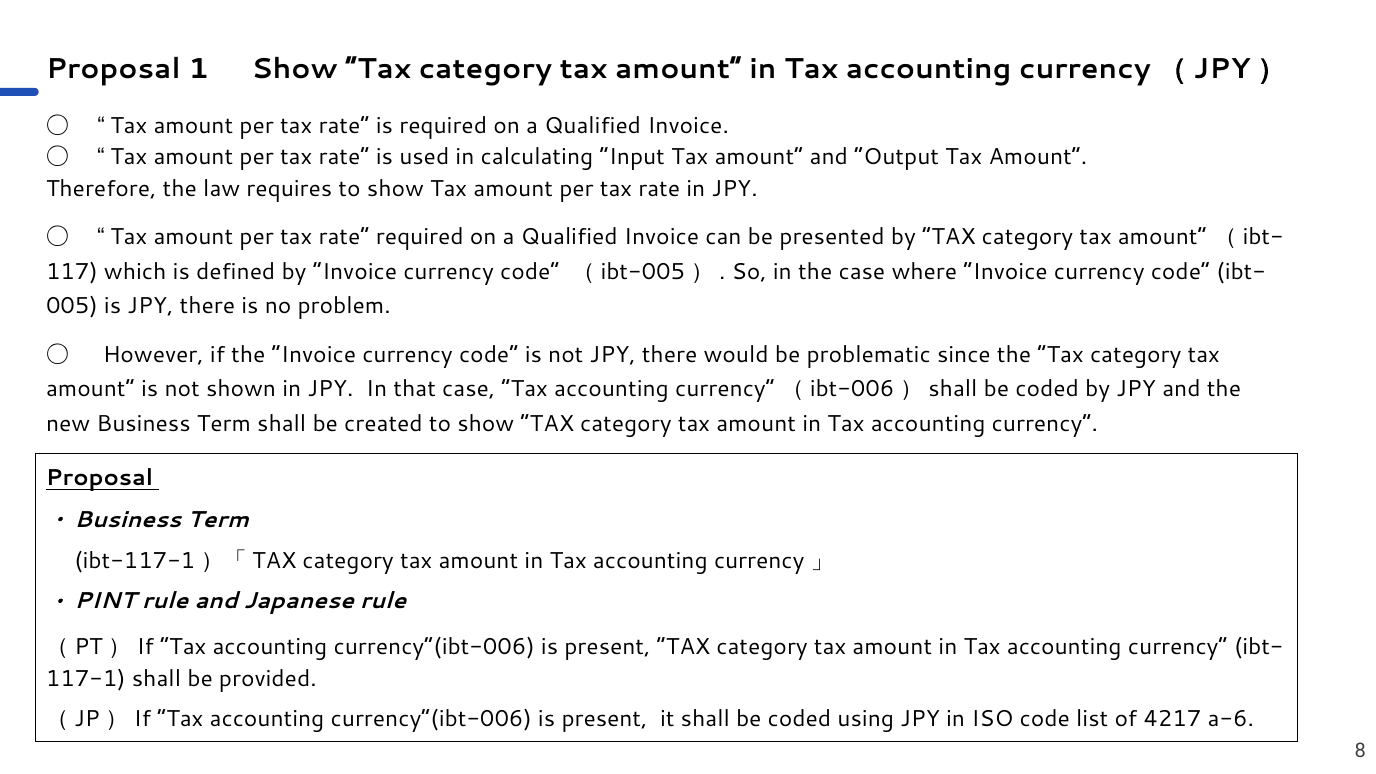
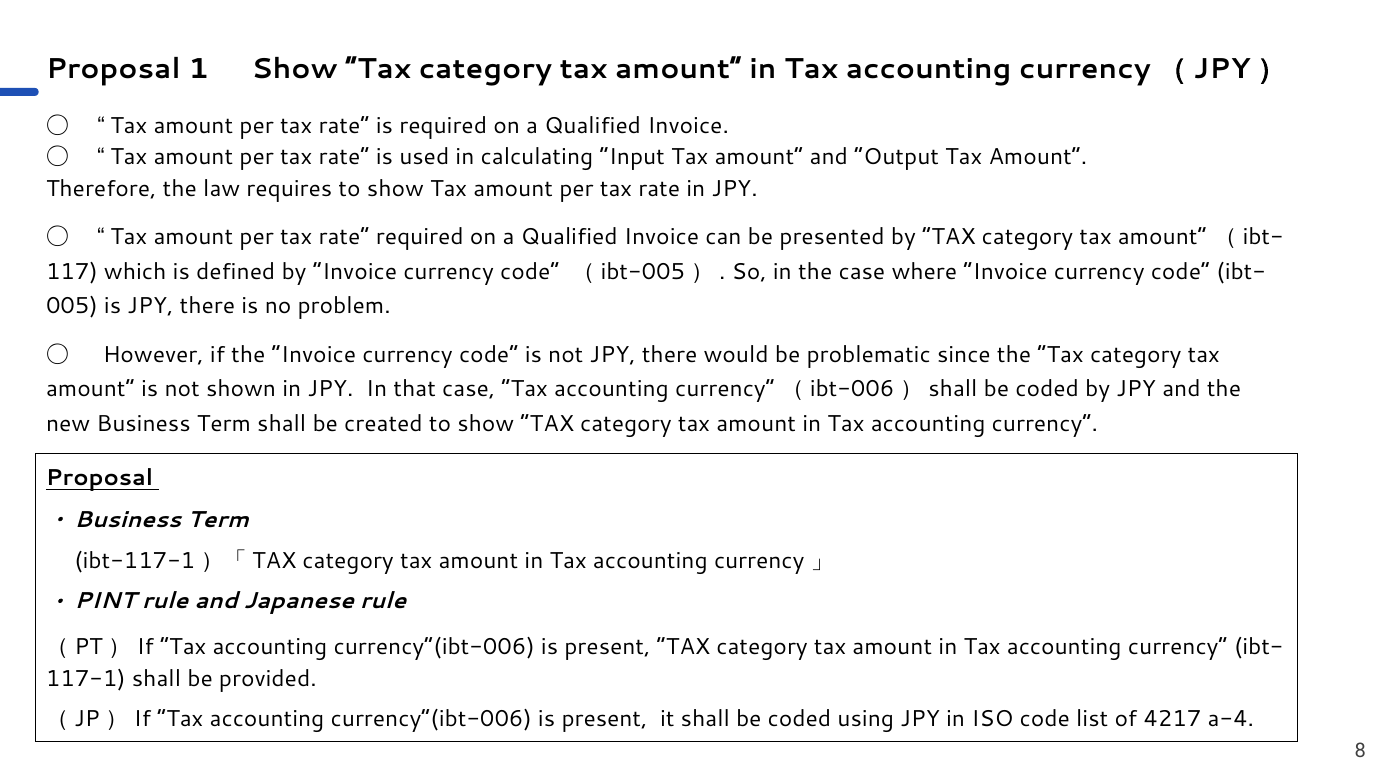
a-6: a-6 -> a-4 (1231, 719)
